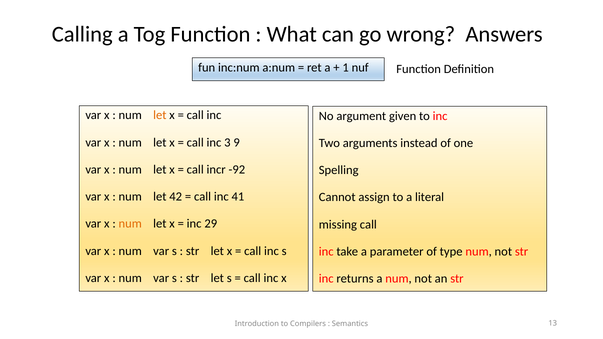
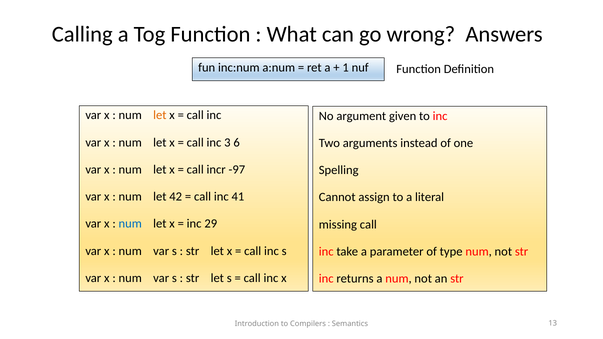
9: 9 -> 6 (237, 143)
-92: -92 -> -97 (237, 170)
num colour: orange -> blue (130, 224)
